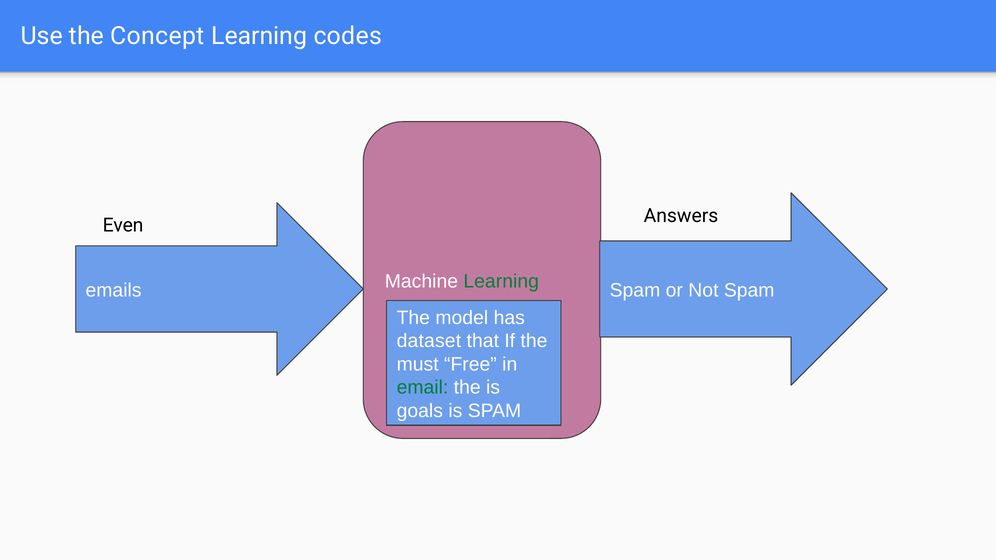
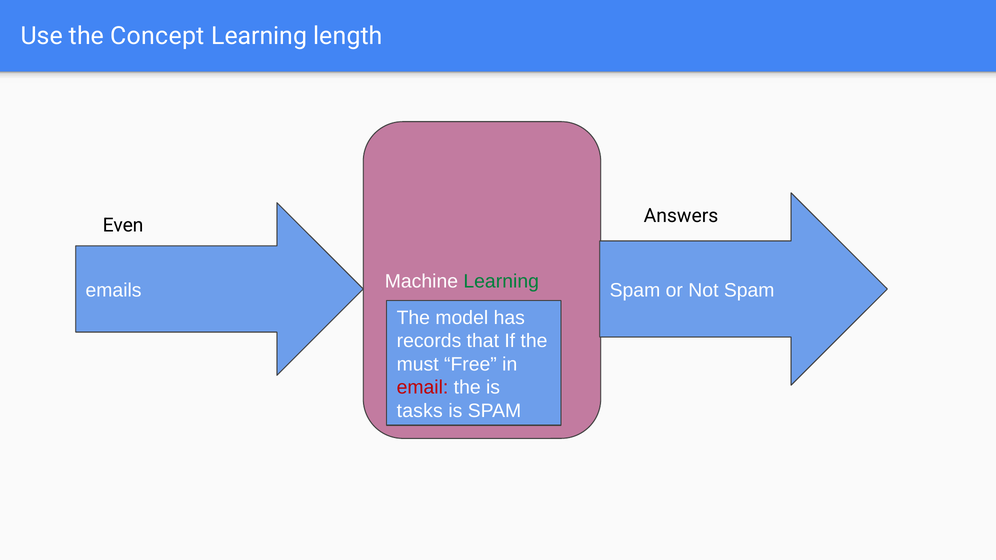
codes: codes -> length (348, 36)
dataset: dataset -> records (429, 341)
email colour: green -> red (422, 388)
goals: goals -> tasks (420, 411)
